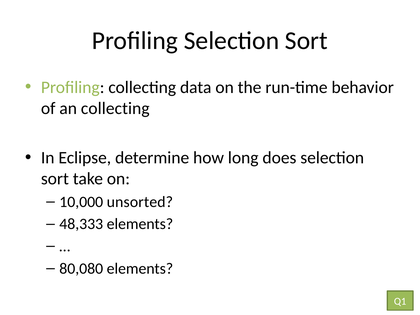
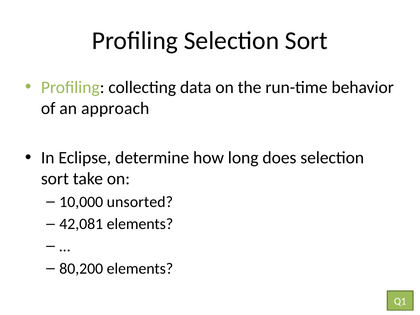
an collecting: collecting -> approach (115, 108)
48,333: 48,333 -> 42,081 (81, 224)
80,080: 80,080 -> 80,200 (81, 268)
